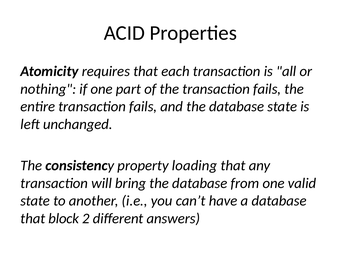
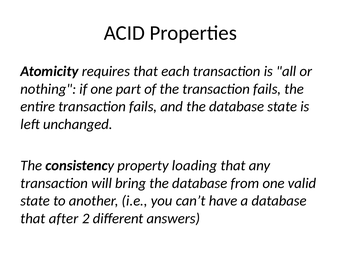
block: block -> after (64, 218)
